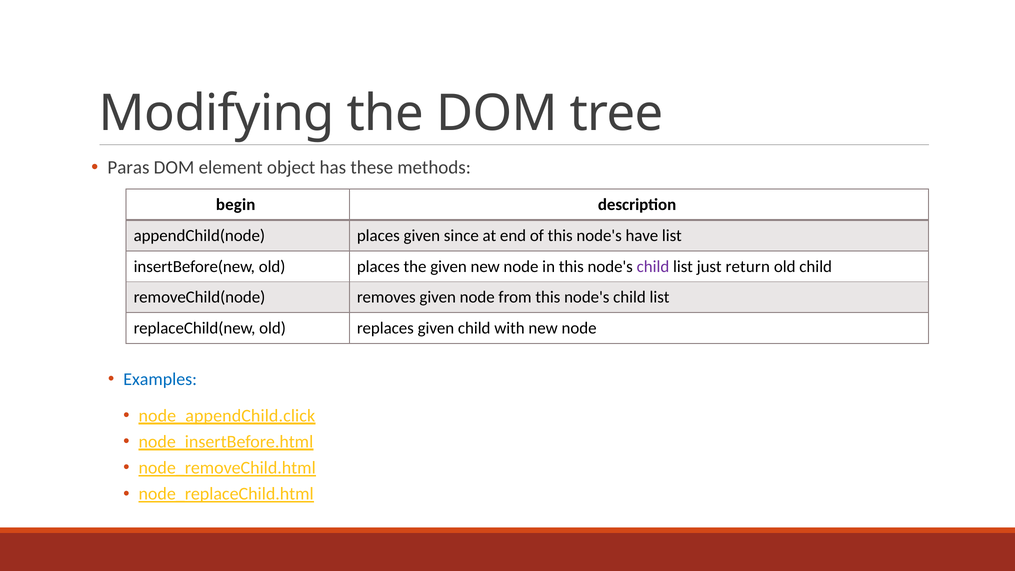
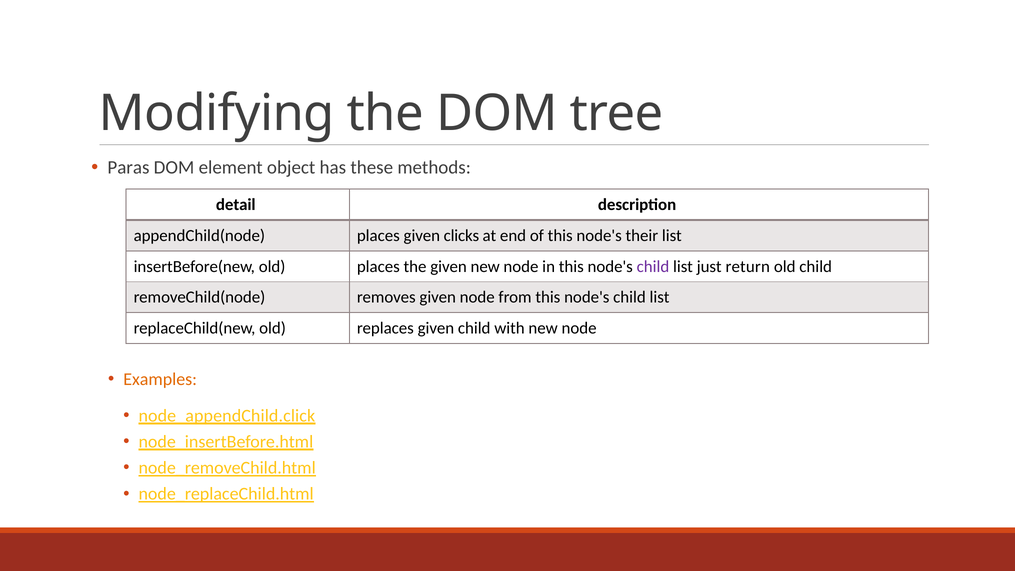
begin: begin -> detail (236, 205)
since: since -> clicks (461, 236)
have: have -> their (642, 236)
Examples colour: blue -> orange (160, 379)
